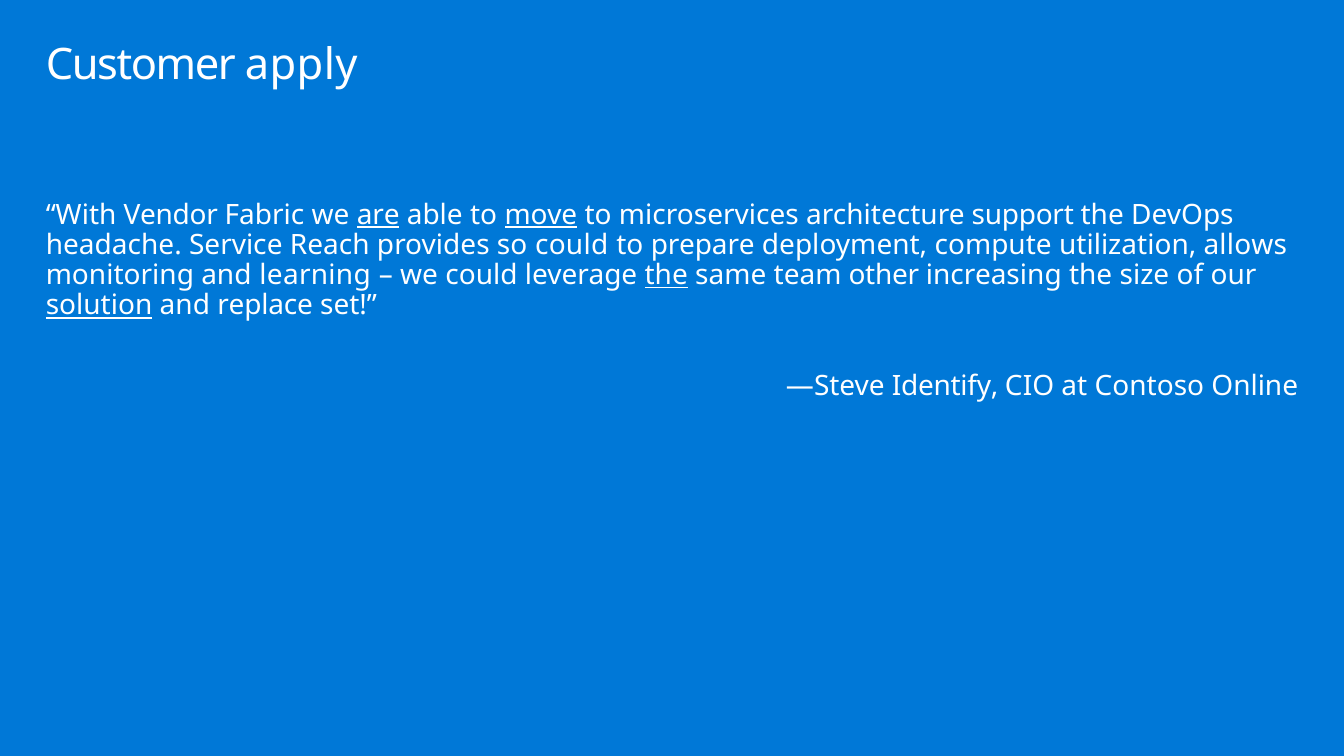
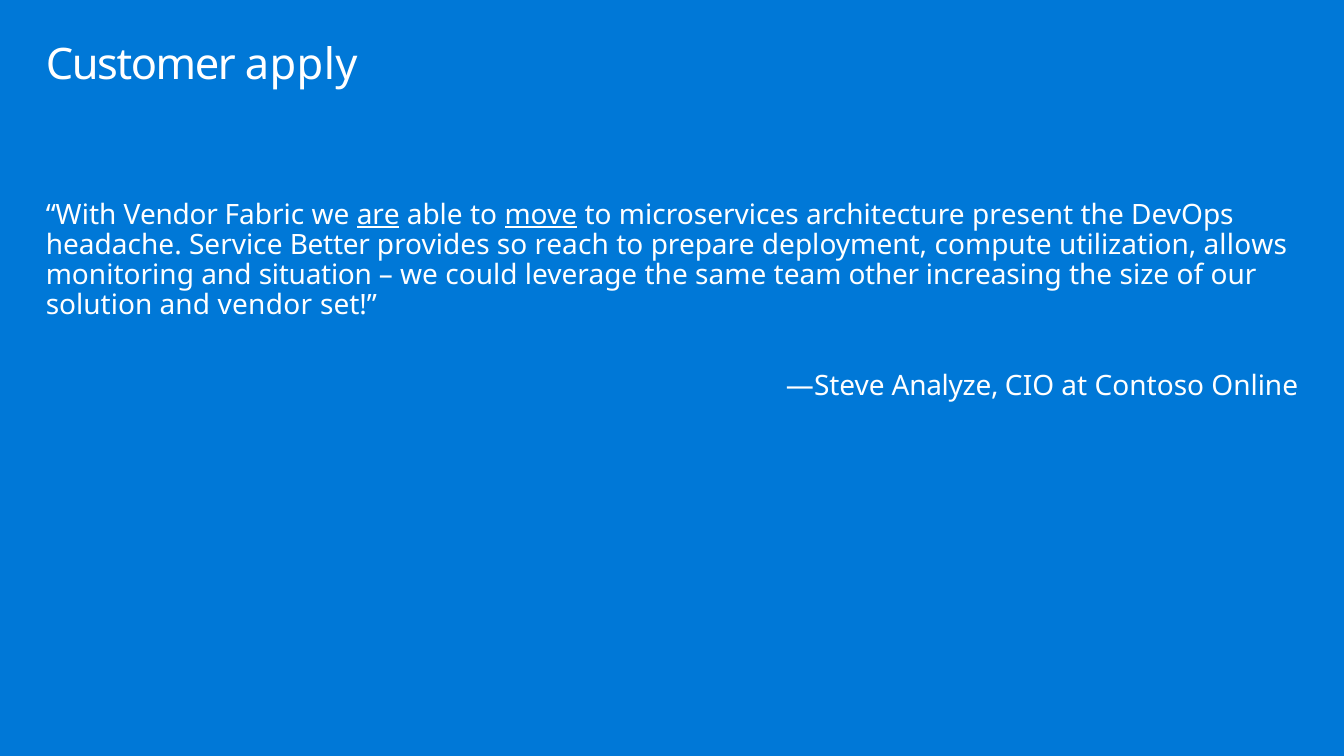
support: support -> present (1023, 215)
Reach: Reach -> Better (330, 245)
so could: could -> reach (572, 245)
learning: learning -> situation (315, 275)
the underline: present -> none (666, 275)
solution underline: present -> none (99, 306)
and replace: replace -> vendor (265, 306)
Identify: Identify -> Analyze (945, 386)
